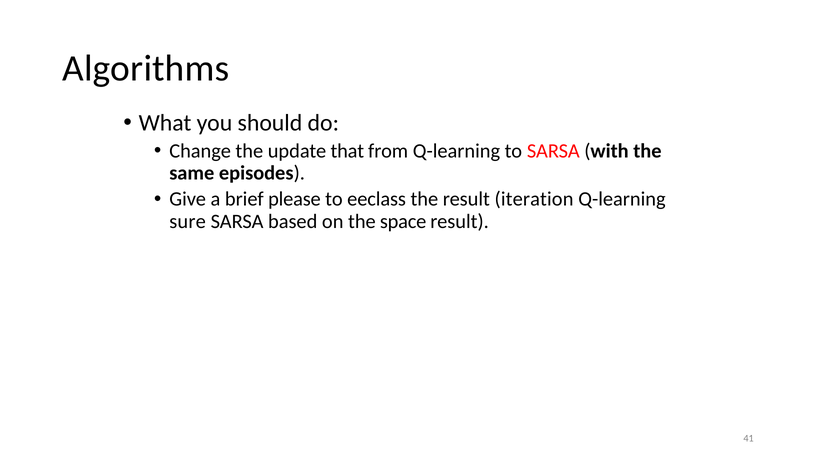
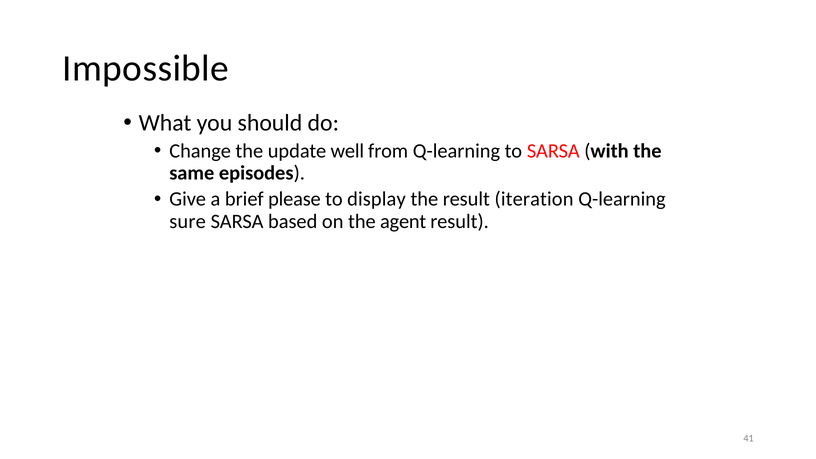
Algorithms: Algorithms -> Impossible (146, 69)
that: that -> well (347, 151)
eeclass: eeclass -> display (376, 199)
space: space -> agent (403, 221)
